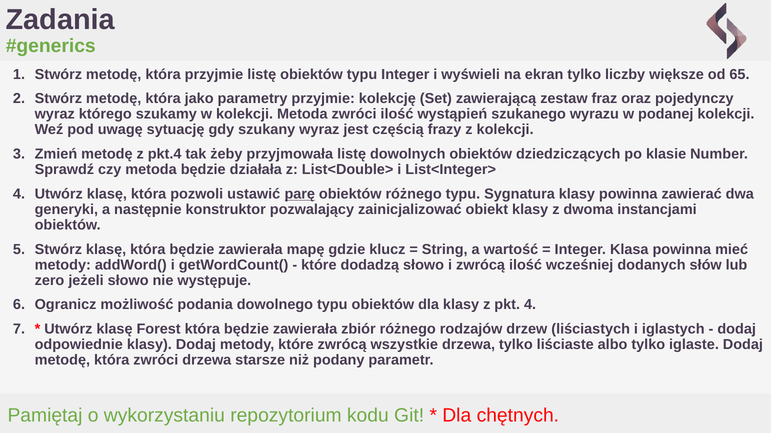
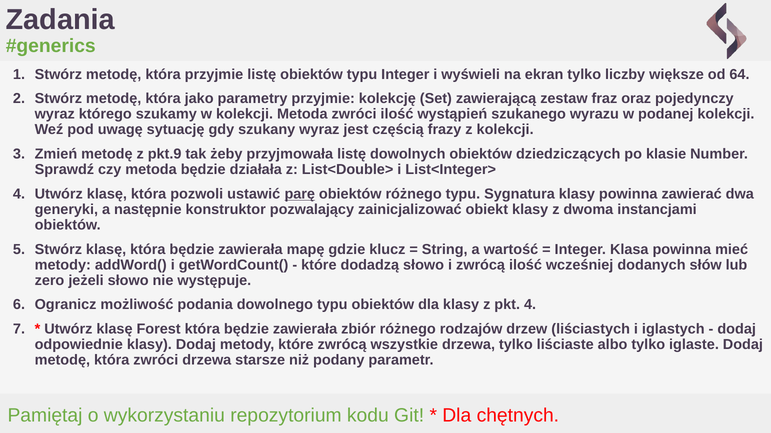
65: 65 -> 64 (739, 74)
pkt.4: pkt.4 -> pkt.9 (165, 154)
